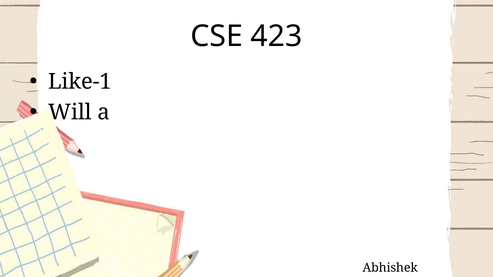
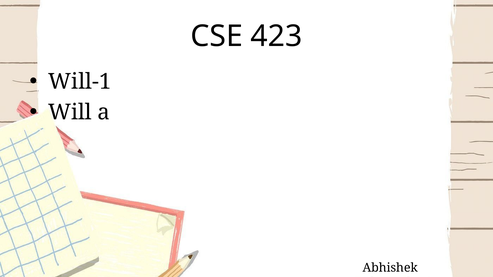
Like-1: Like-1 -> Will-1 (80, 82)
